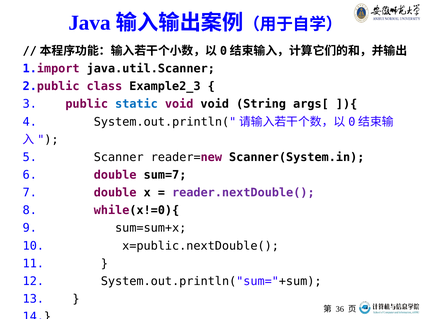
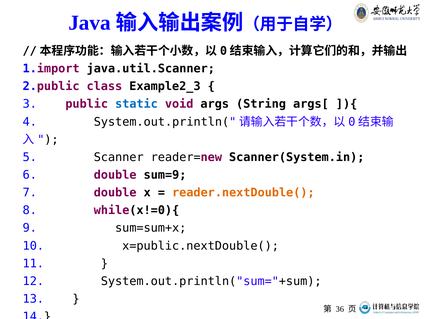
void void: void -> args (215, 104)
sum=7: sum=7 -> sum=9 (165, 175)
reader.nextDouble( colour: purple -> orange (243, 192)
